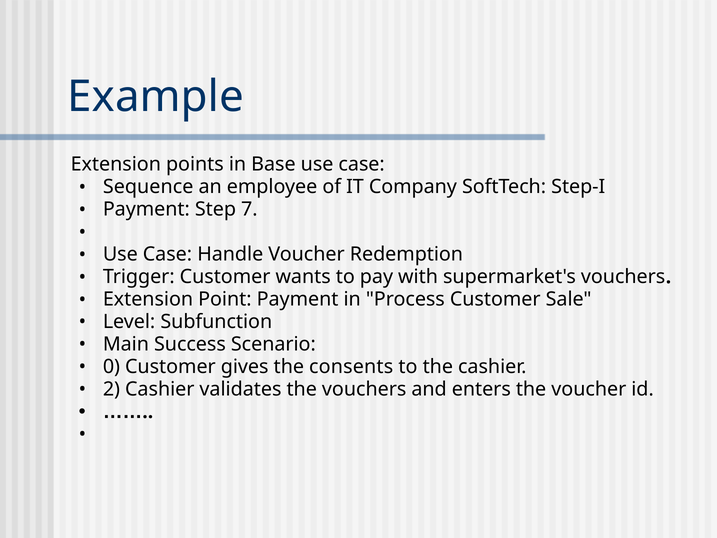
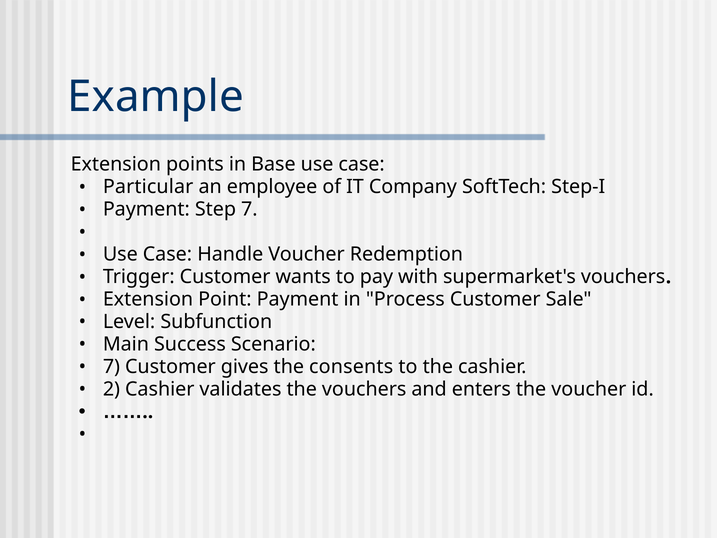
Sequence: Sequence -> Particular (148, 187)
0: 0 -> 7 (111, 367)
